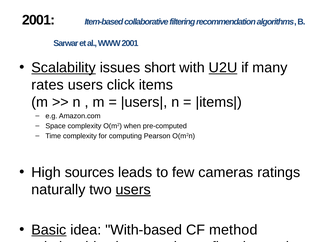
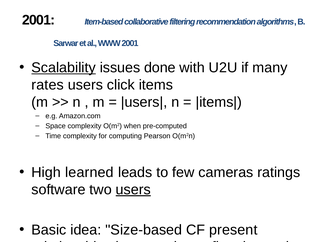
short: short -> done (160, 68)
U2U underline: present -> none (223, 68)
sources: sources -> learned (89, 172)
naturally: naturally -> software (58, 189)
Basic underline: present -> none (49, 229)
With-based: With-based -> Size-based (144, 229)
method: method -> present (233, 229)
